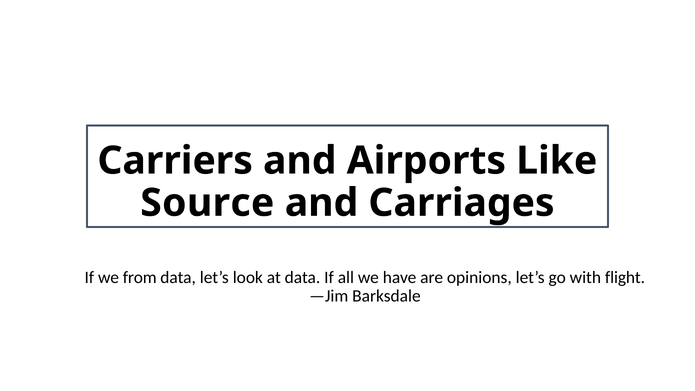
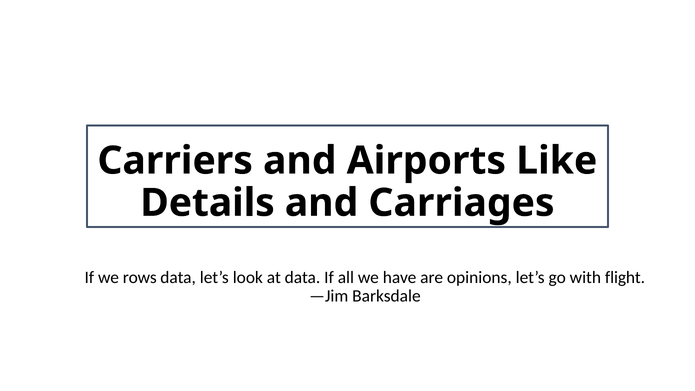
Source: Source -> Details (207, 203)
from: from -> rows (140, 277)
